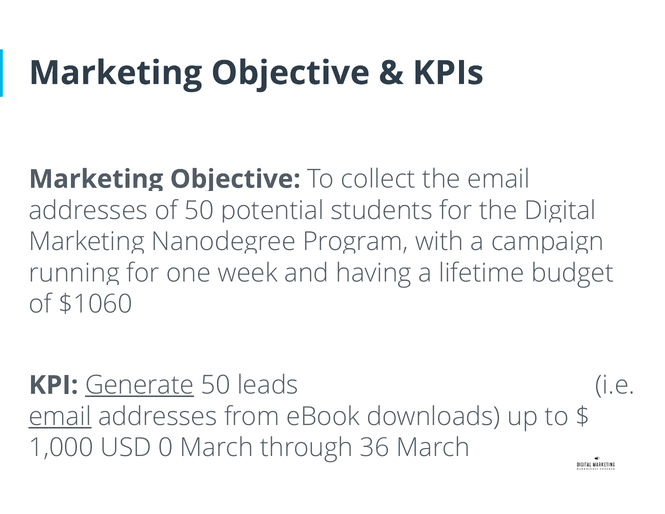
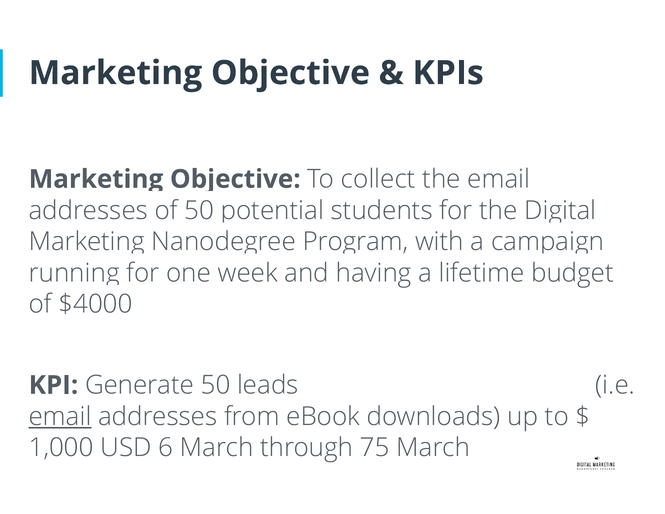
$1060: $1060 -> $4000 (96, 304)
Generate underline: present -> none (140, 385)
0: 0 -> 6 (166, 448)
36: 36 -> 75 (375, 448)
